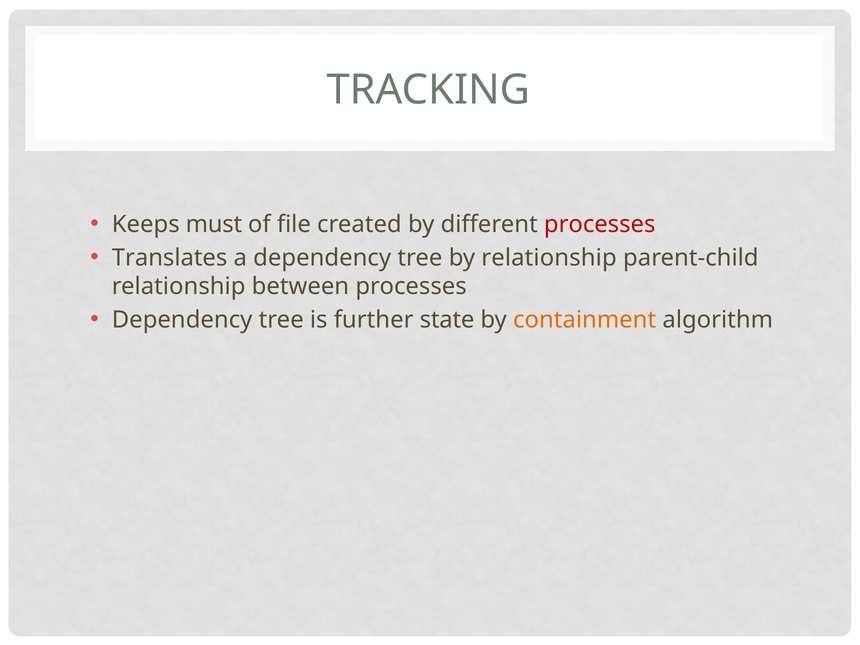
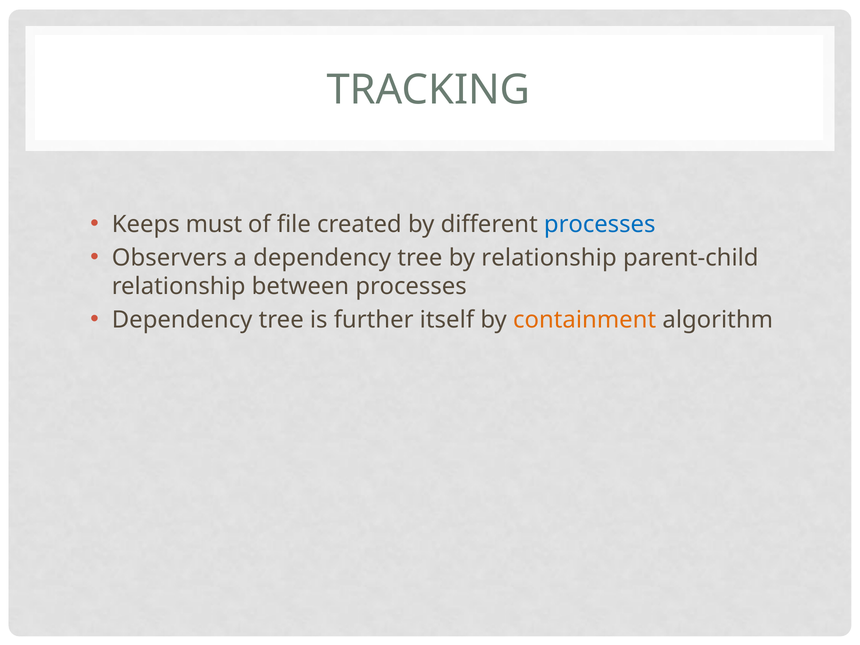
processes colour: red -> blue (600, 224)
Translates: Translates -> Observers (170, 258)
state: state -> itself (447, 320)
